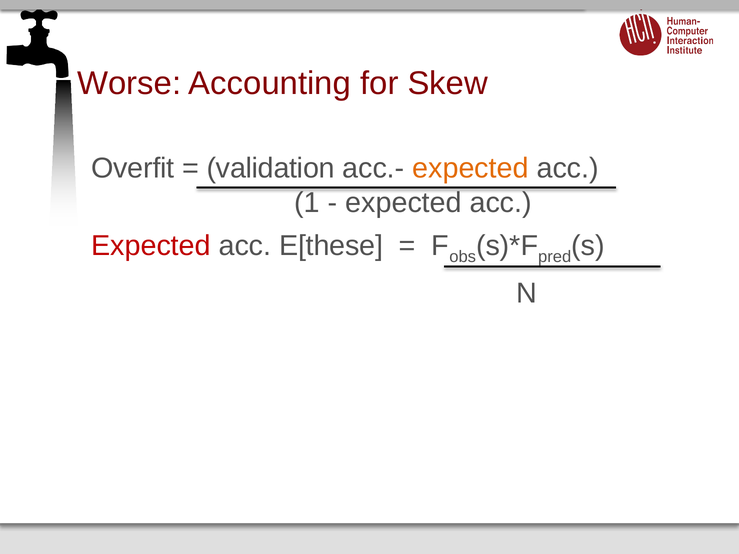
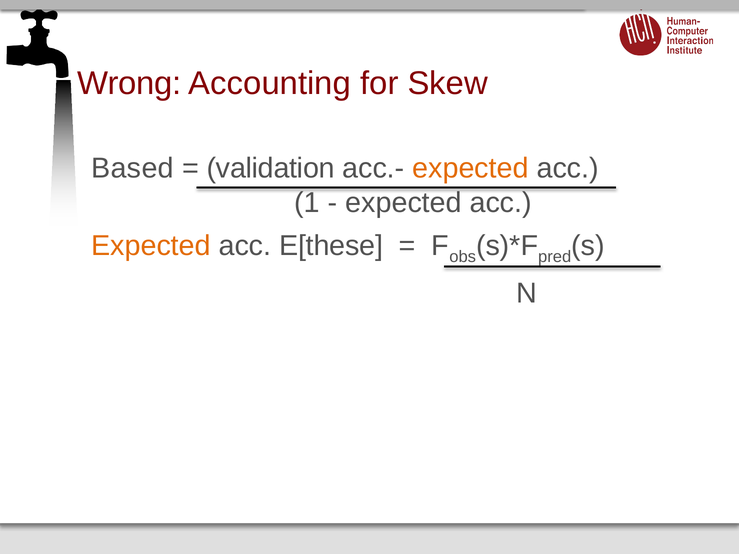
Worse: Worse -> Wrong (129, 83)
Overfit: Overfit -> Based (133, 169)
Expected colour: red -> orange (151, 246)
